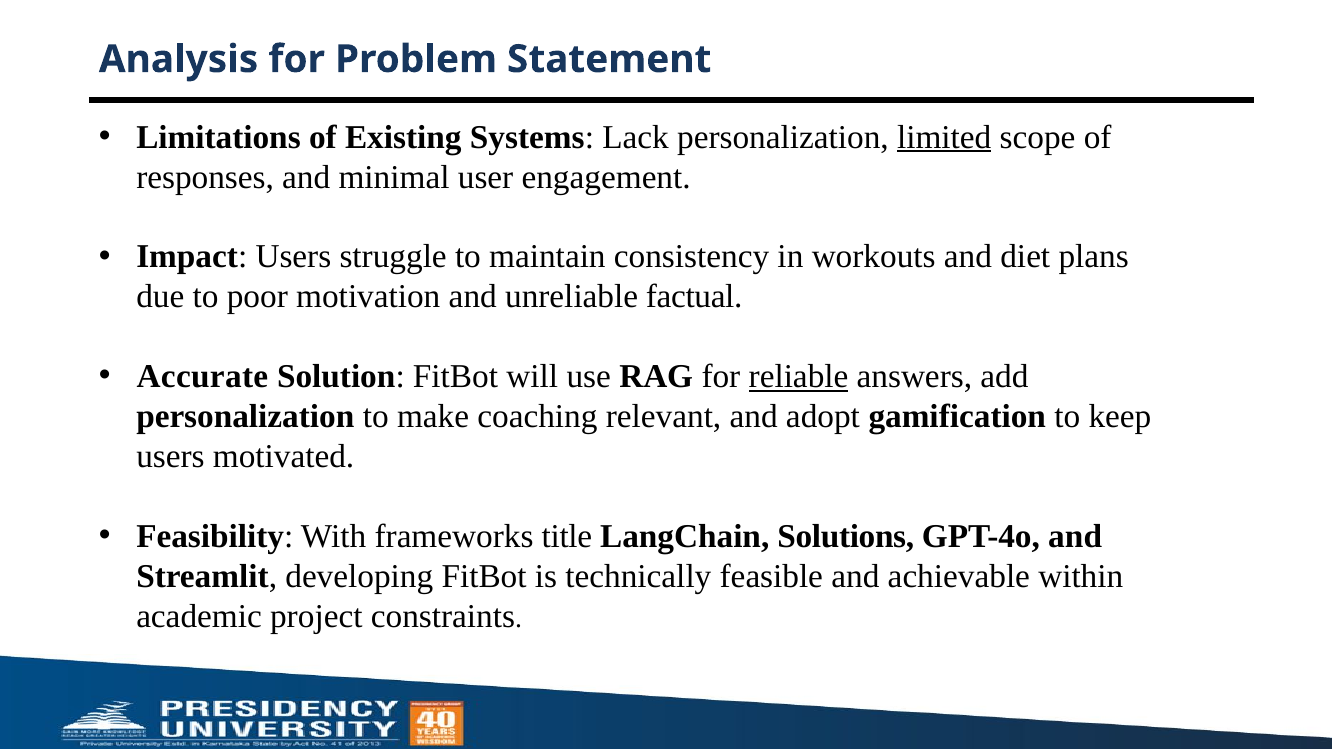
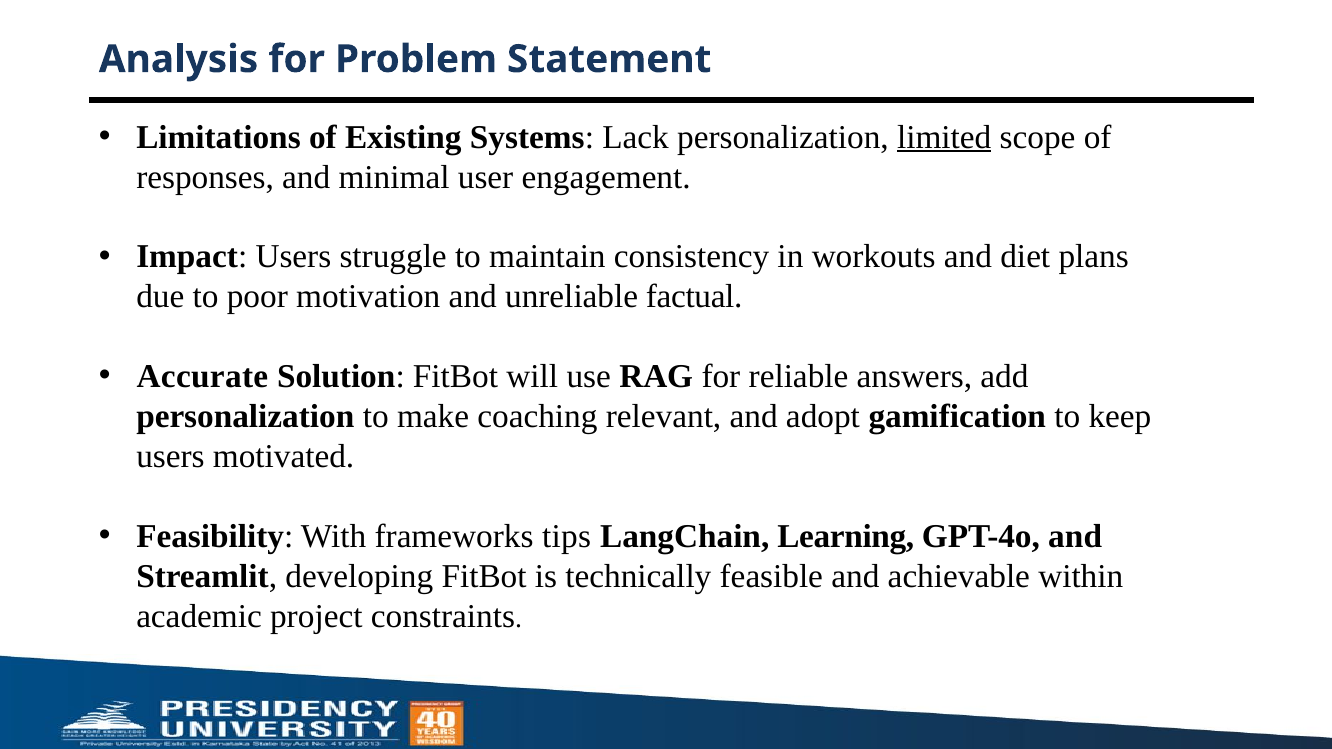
reliable underline: present -> none (799, 377)
title: title -> tips (567, 537)
Solutions: Solutions -> Learning (846, 537)
